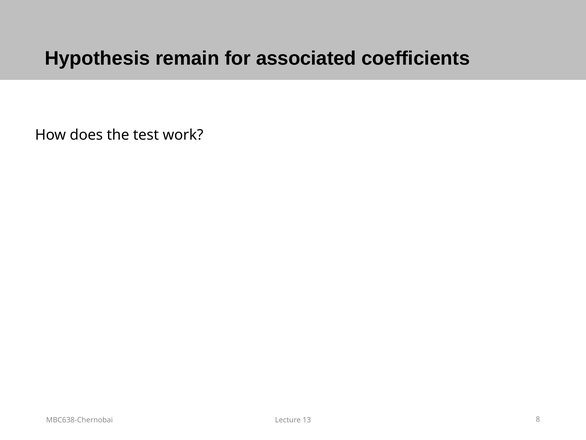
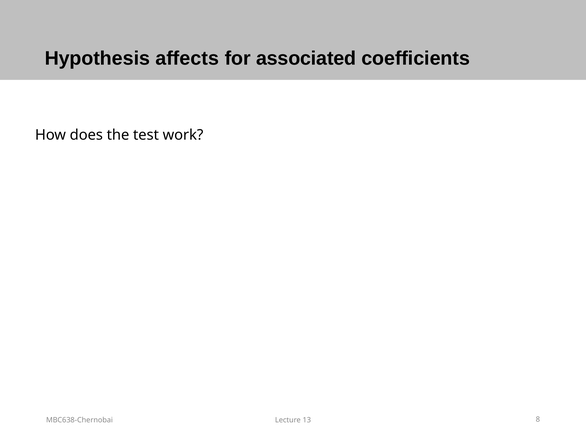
remain: remain -> affects (187, 58)
